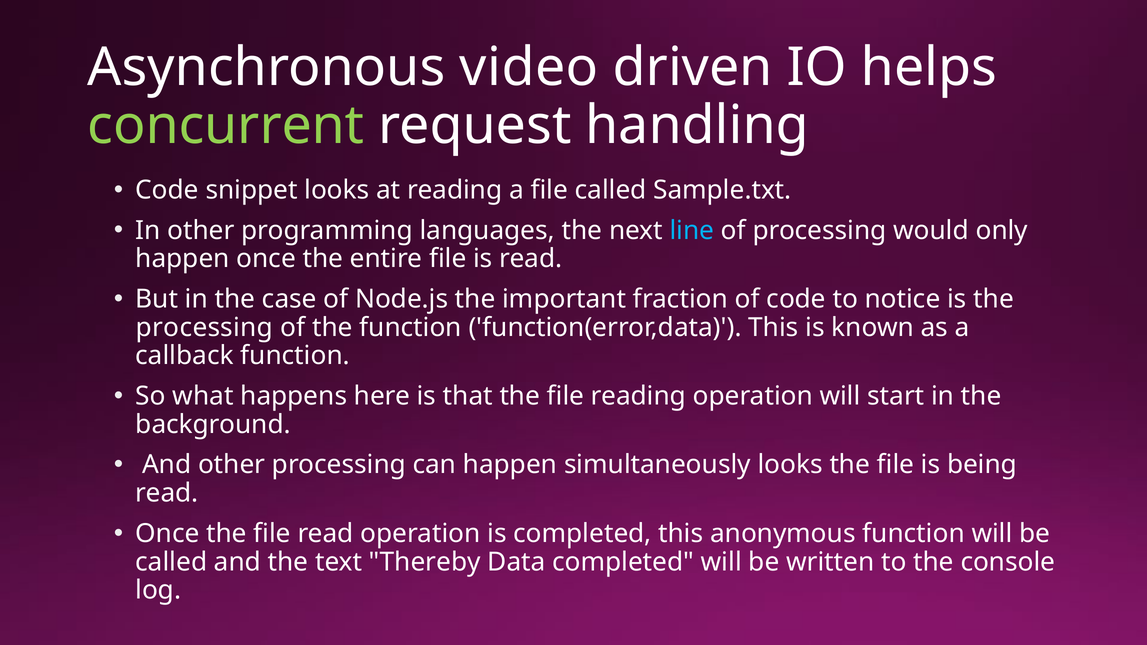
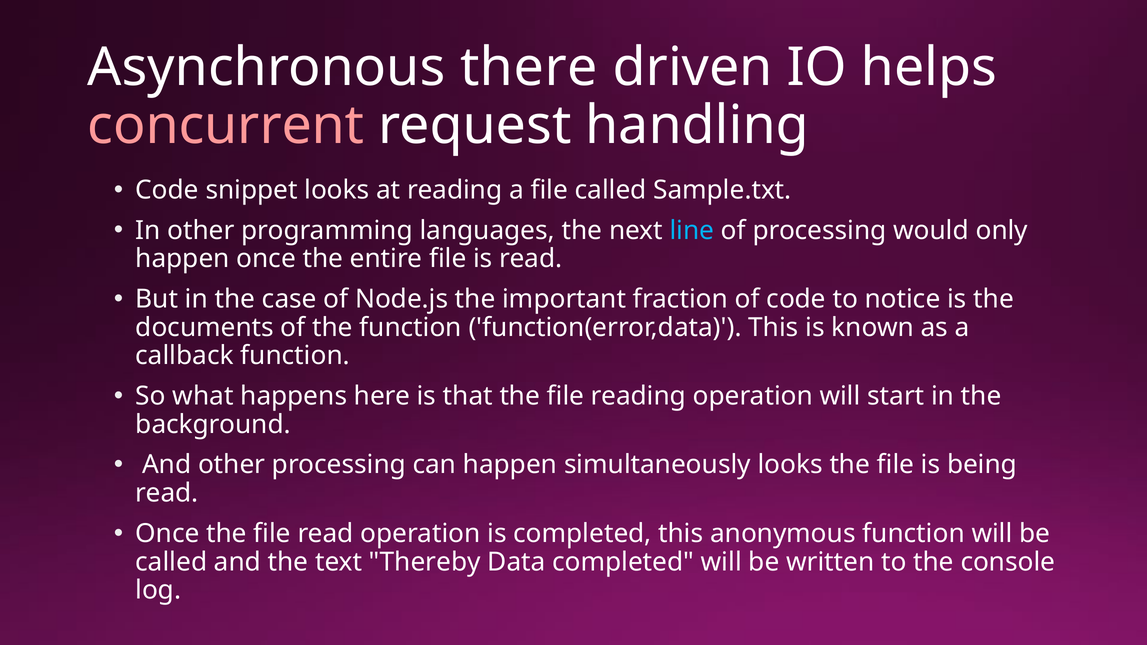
video: video -> there (529, 67)
concurrent colour: light green -> pink (226, 125)
processing: processing -> documents (205, 327)
